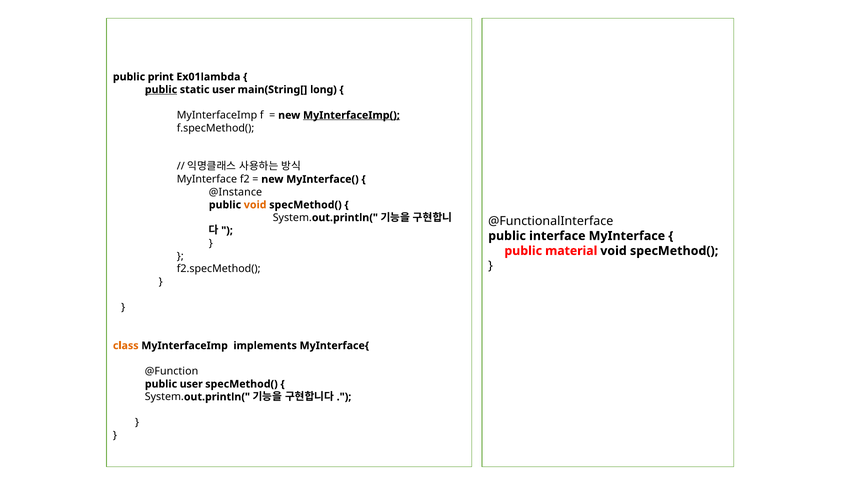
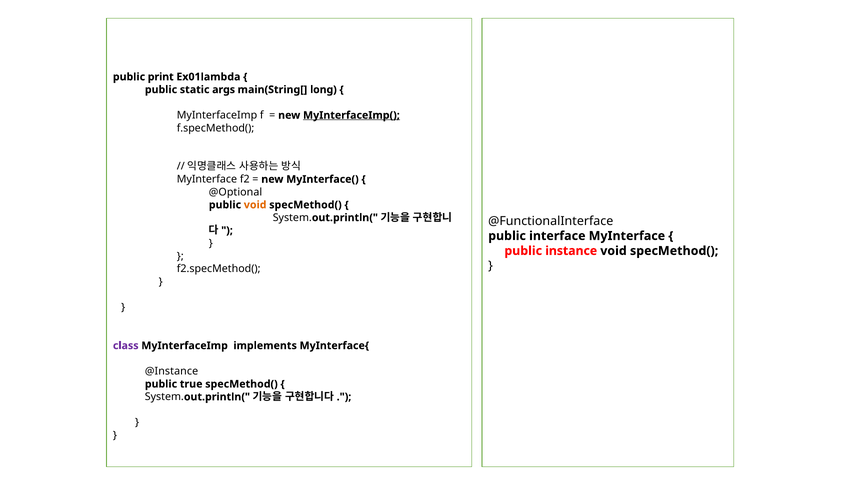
public underline: present -> none (161, 90)
static user: user -> args (224, 90)
@Instance: @Instance -> @Optional (236, 192)
material: material -> instance (571, 251)
class colour: orange -> purple (126, 345)
@Function: @Function -> @Instance (172, 371)
public user: user -> true (191, 384)
